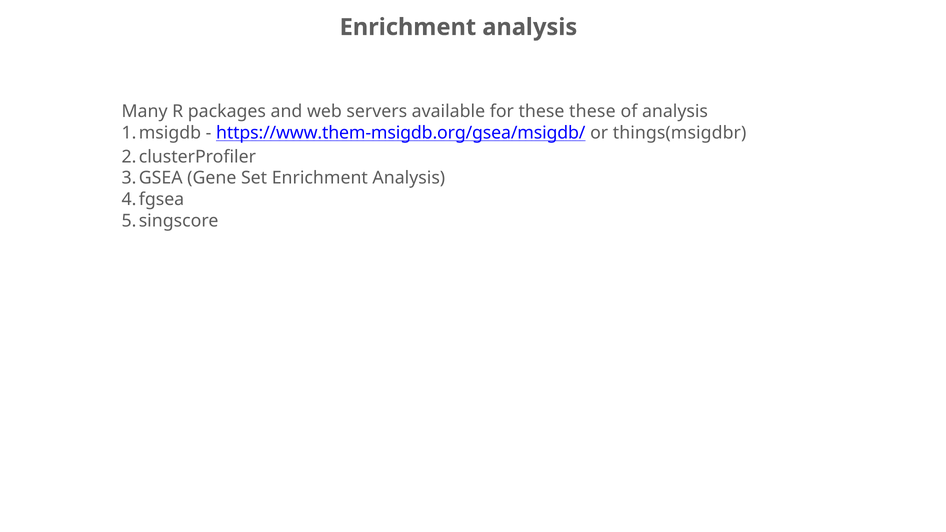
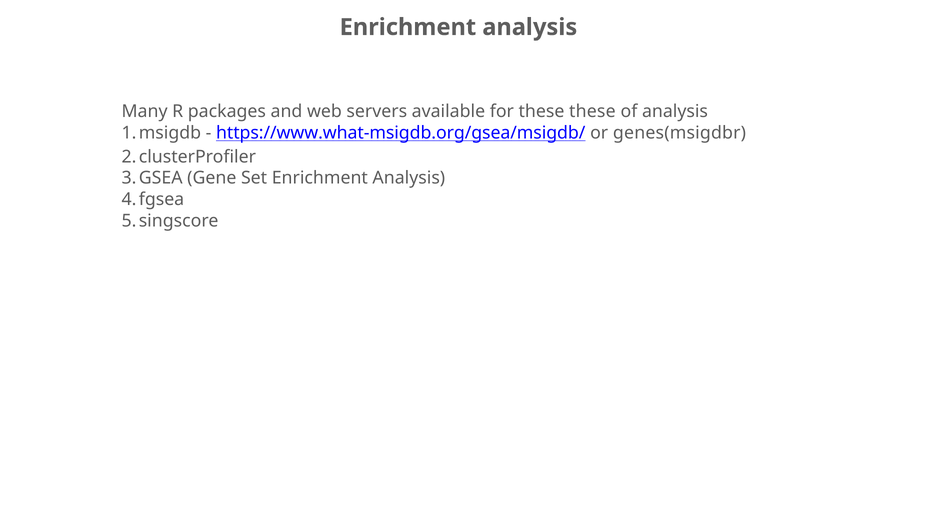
https://www.them-msigdb.org/gsea/msigdb/: https://www.them-msigdb.org/gsea/msigdb/ -> https://www.what-msigdb.org/gsea/msigdb/ (401, 133)
things(msigdbr: things(msigdbr -> genes(msigdbr (680, 133)
